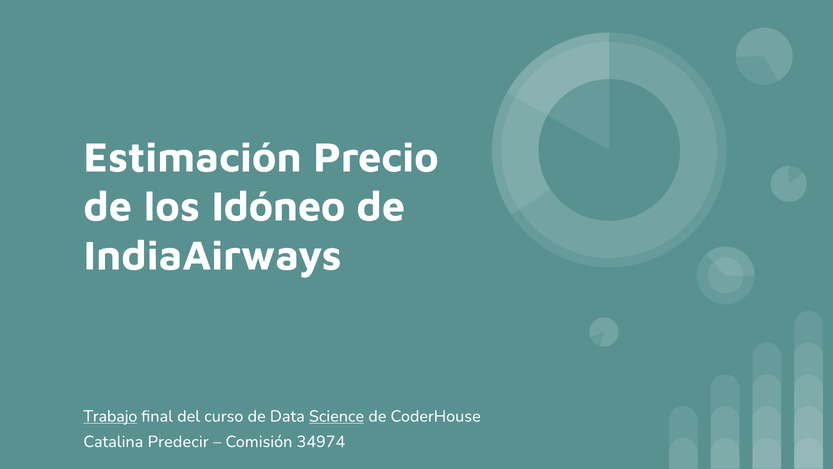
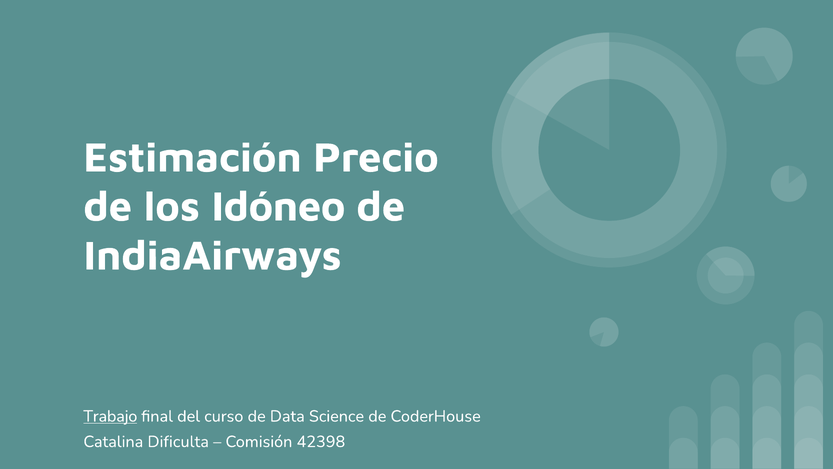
Science underline: present -> none (337, 416)
Predecir: Predecir -> Dificulta (178, 441)
34974: 34974 -> 42398 (321, 441)
